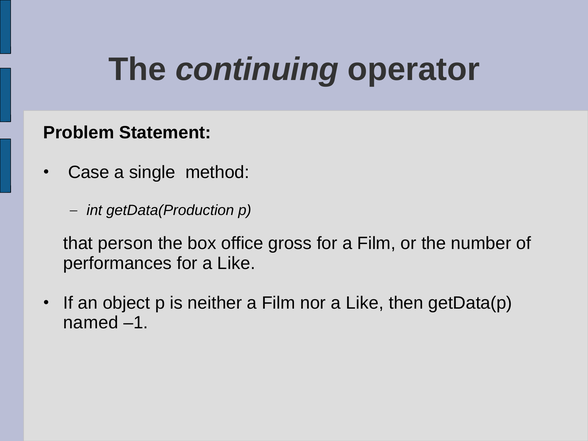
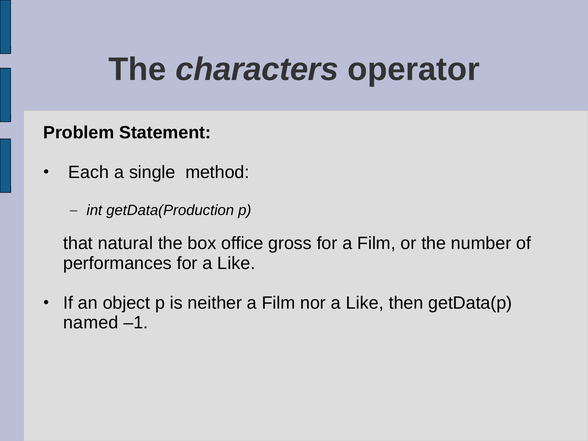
continuing: continuing -> characters (257, 69)
Case: Case -> Each (89, 172)
person: person -> natural (125, 243)
